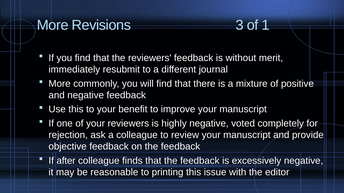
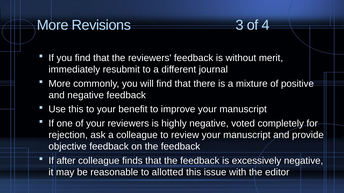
1: 1 -> 4 (266, 25)
printing: printing -> allotted (168, 173)
